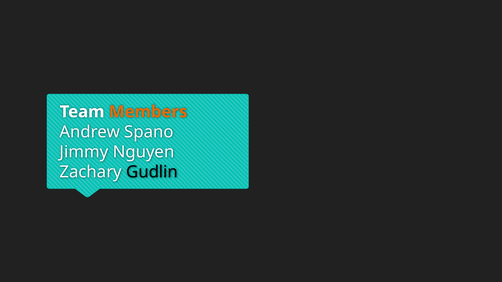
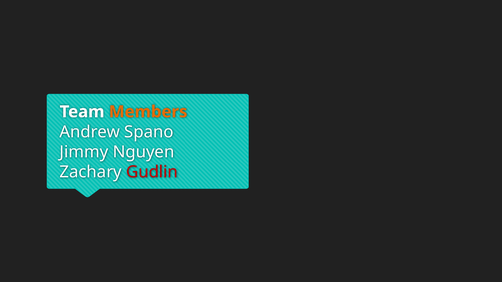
Gudlin colour: black -> red (152, 172)
